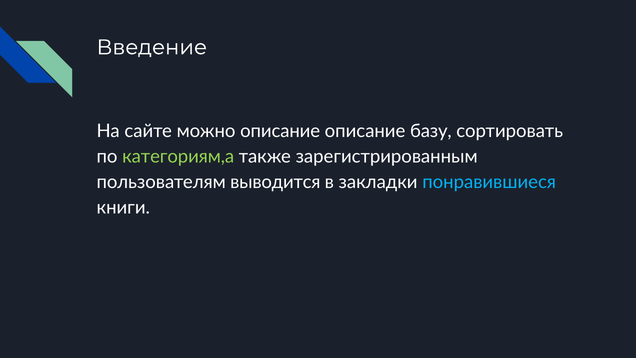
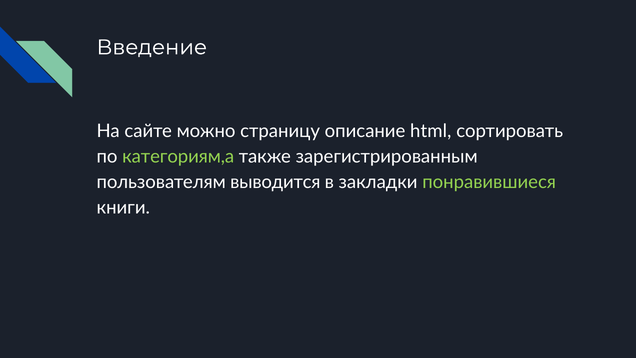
можно описание: описание -> страницу (280, 131)
базу: базу -> html (431, 131)
понравившиеся colour: light blue -> light green (489, 182)
